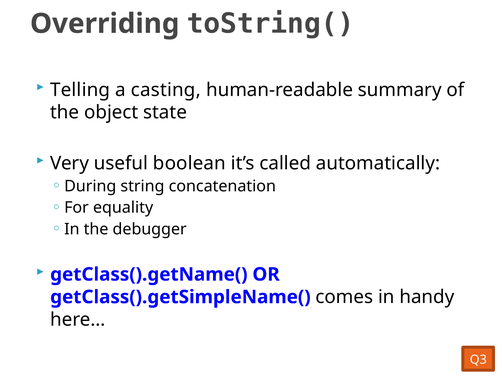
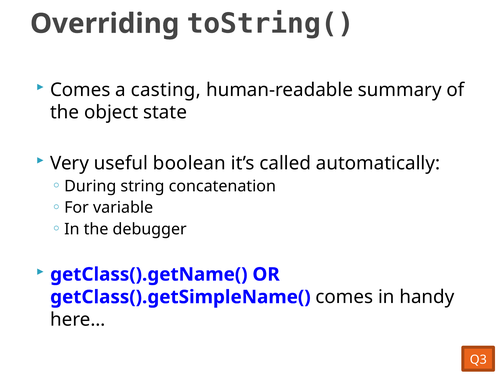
Telling: Telling -> Comes (80, 90)
equality: equality -> variable (123, 208)
